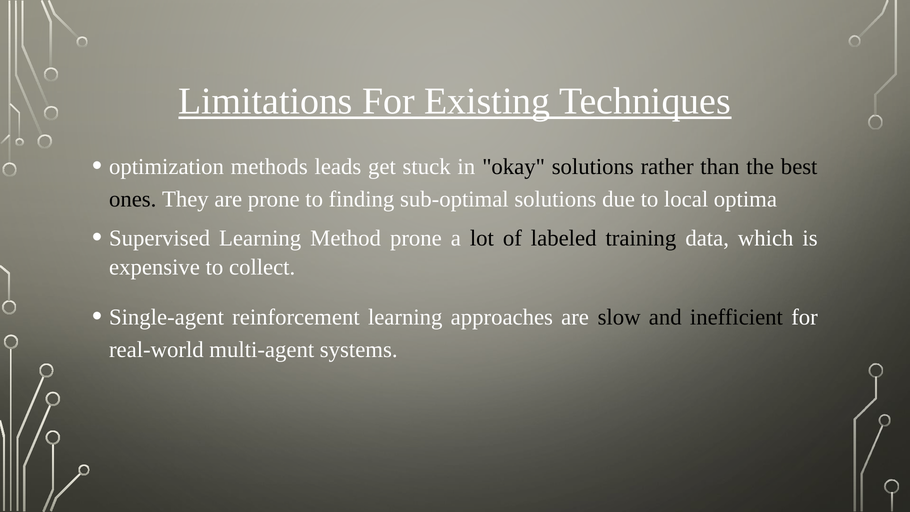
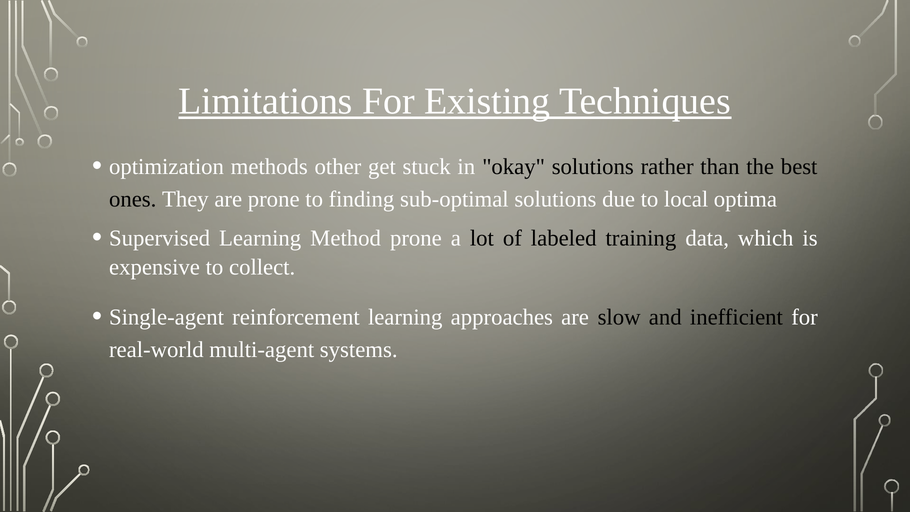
leads: leads -> other (338, 167)
